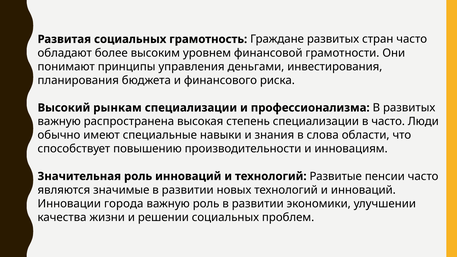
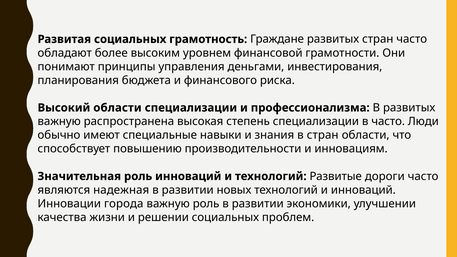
Высокий рынкам: рынкам -> области (117, 108)
в слова: слова -> стран (323, 135)
пенсии: пенсии -> дороги (385, 176)
значимые: значимые -> надежная (121, 190)
